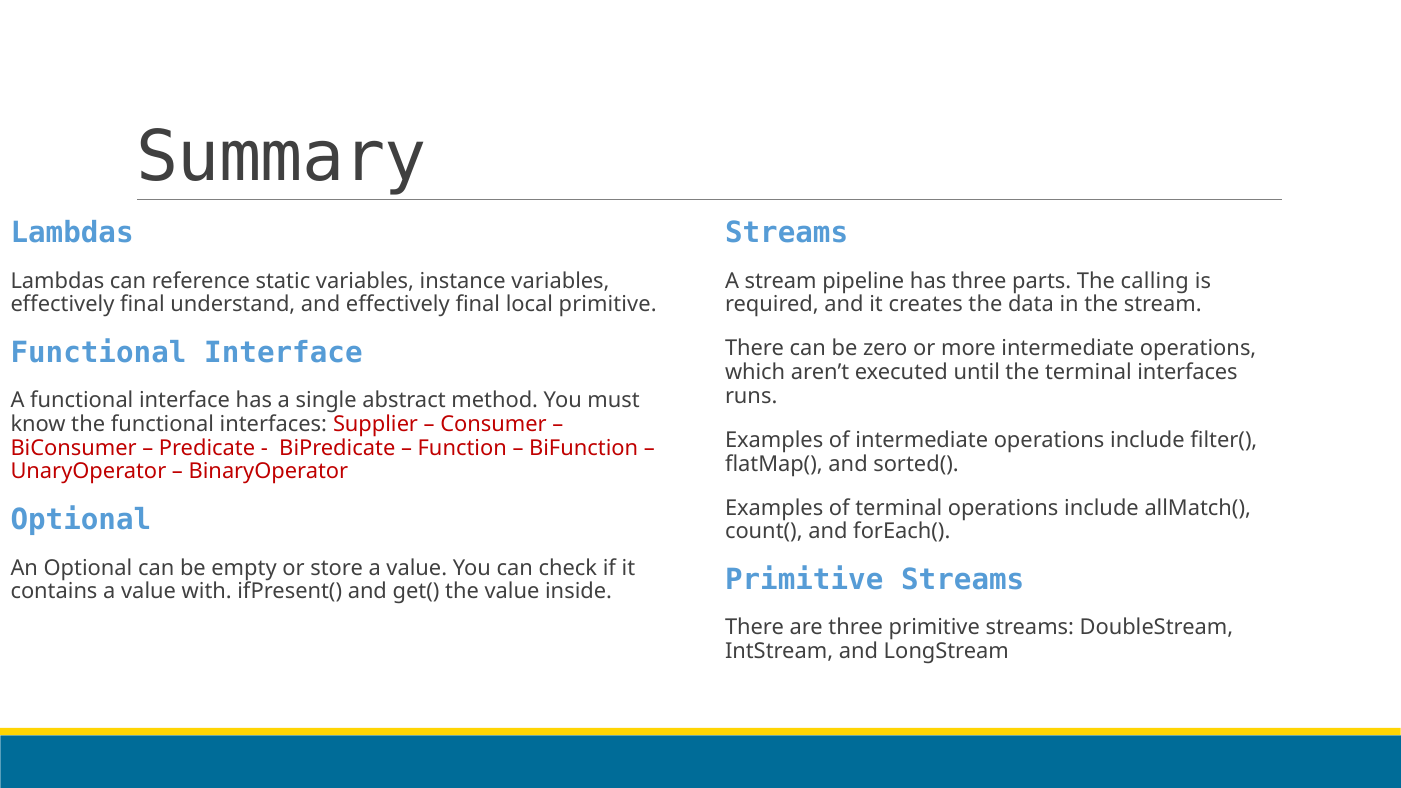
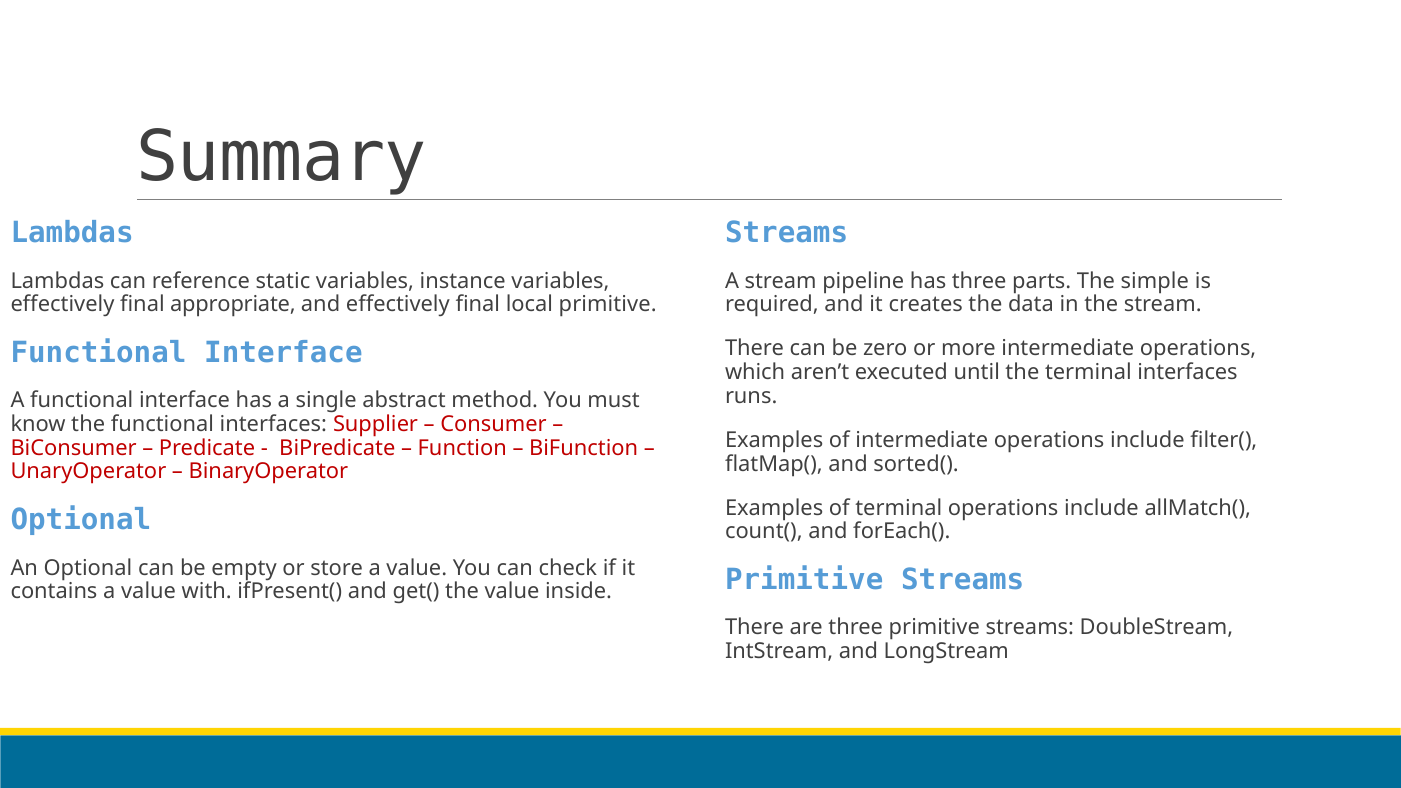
calling: calling -> simple (1155, 281)
understand: understand -> appropriate (233, 305)
